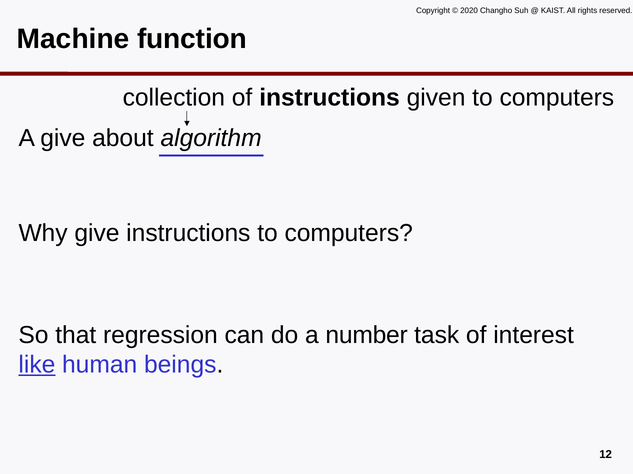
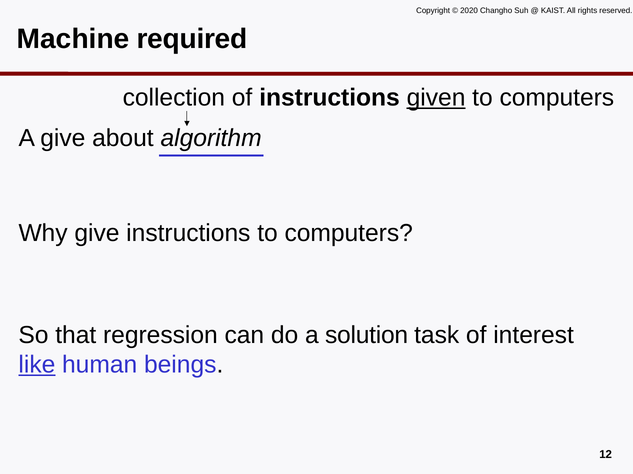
function: function -> required (192, 39)
given underline: none -> present (436, 98)
number: number -> solution (367, 336)
